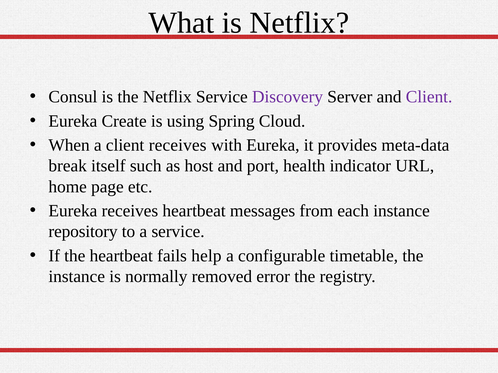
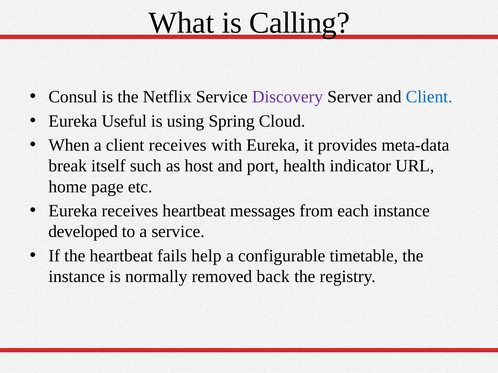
is Netflix: Netflix -> Calling (300, 23)
Client colour: purple -> blue (429, 97)
Create: Create -> Useful (124, 121)
repository: repository -> developed (83, 232)
error: error -> back (273, 277)
